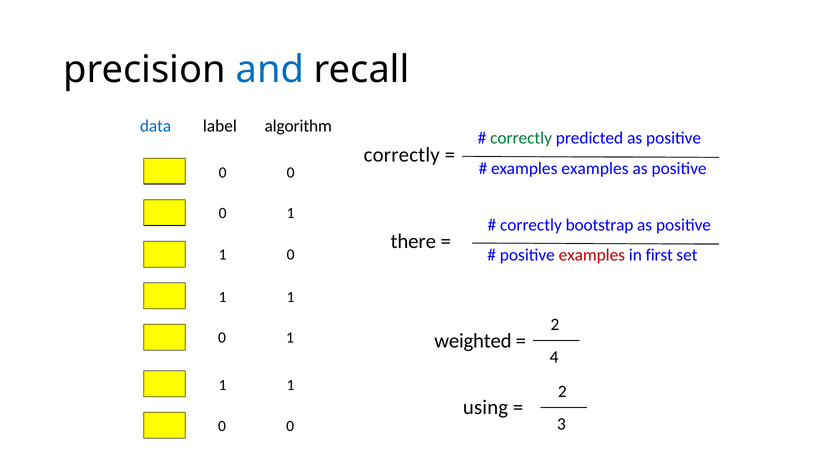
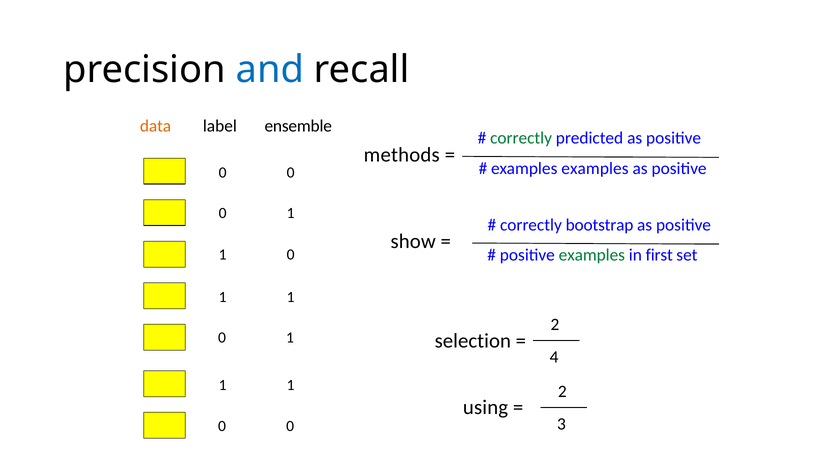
data colour: blue -> orange (156, 126)
algorithm: algorithm -> ensemble (298, 126)
correctly: correctly -> methods (402, 155)
there: there -> show (413, 242)
examples colour: red -> green (592, 255)
weighted: weighted -> selection (473, 341)
